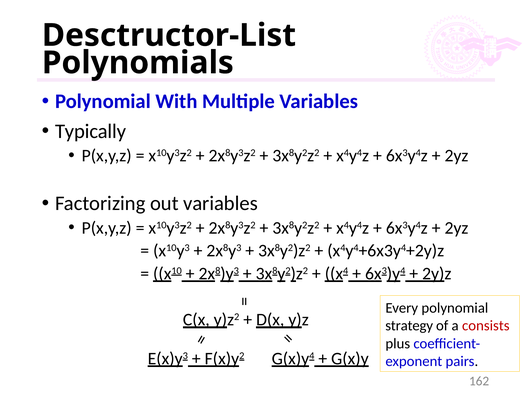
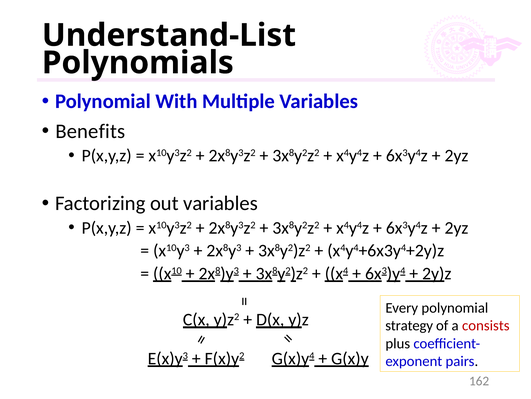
Desctructor-List: Desctructor-List -> Understand-List (169, 35)
Typically: Typically -> Benefits (90, 131)
